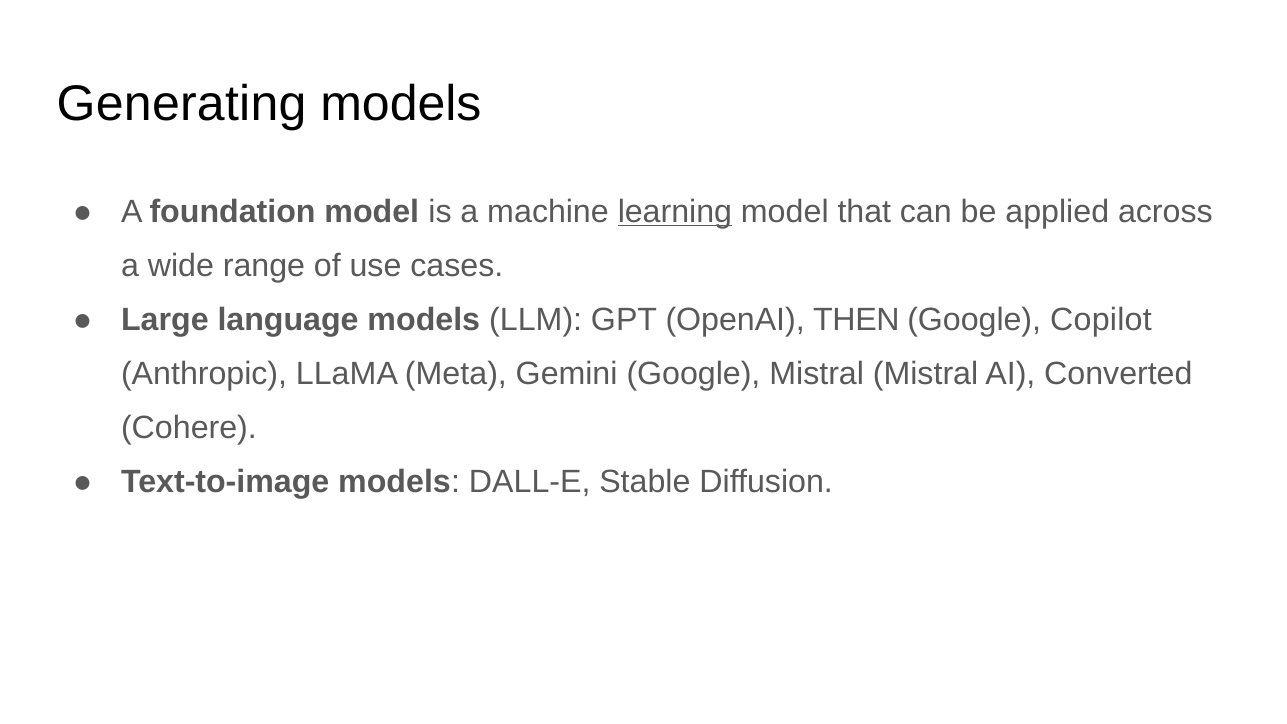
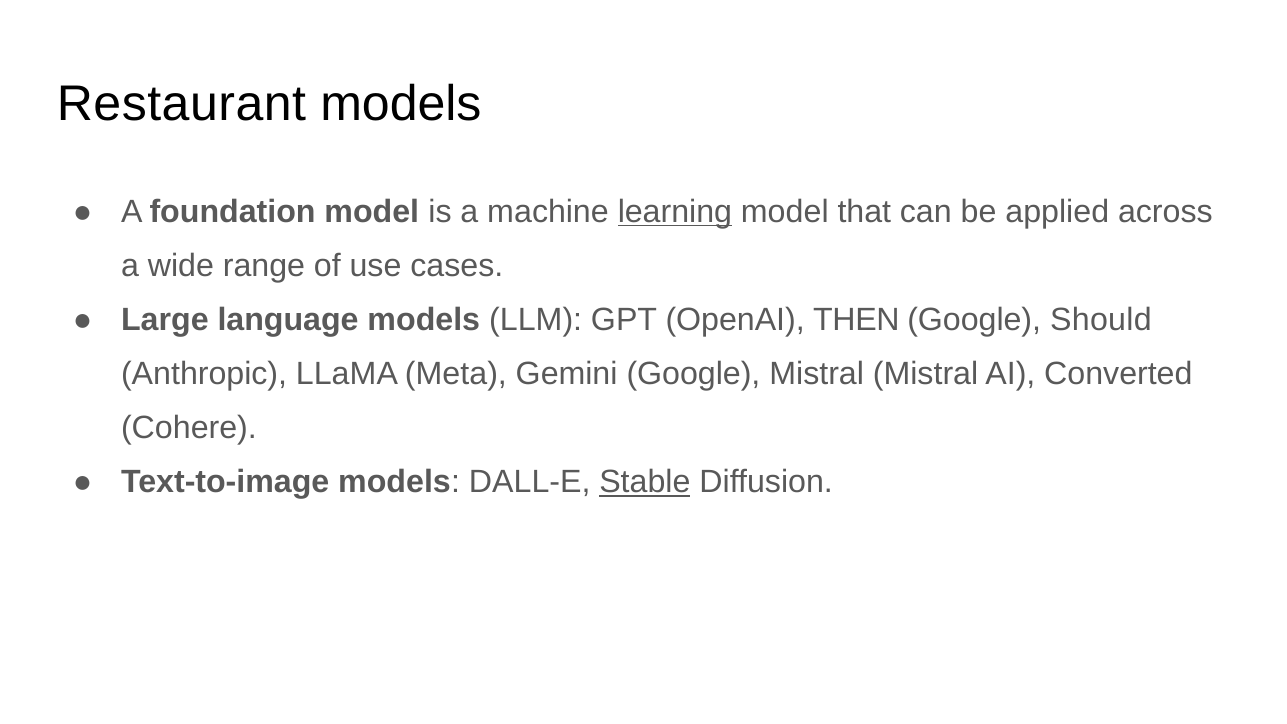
Generating: Generating -> Restaurant (181, 104)
Copilot: Copilot -> Should (1101, 320)
Stable underline: none -> present (645, 482)
